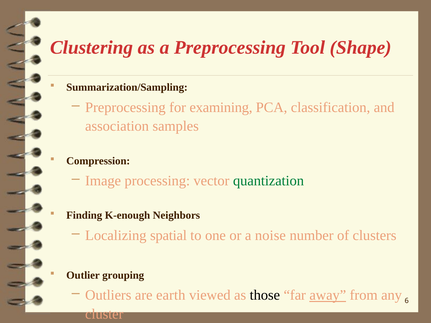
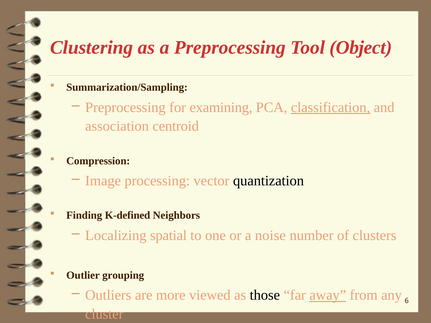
Shape: Shape -> Object (361, 48)
classification underline: none -> present (331, 107)
samples: samples -> centroid (176, 126)
quantization colour: green -> black (269, 181)
K-enough: K-enough -> K-defined (128, 216)
earth: earth -> more (171, 295)
